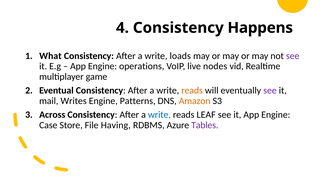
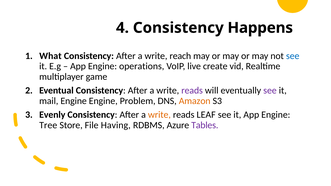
loads: loads -> reach (180, 56)
see colour: purple -> blue (293, 56)
nodes: nodes -> create (215, 66)
reads colour: orange -> purple (192, 91)
mail Writes: Writes -> Engine (74, 101)
Patterns: Patterns -> Problem (138, 101)
Across: Across -> Evenly (52, 115)
write colour: blue -> orange (159, 115)
Case: Case -> Tree (48, 125)
